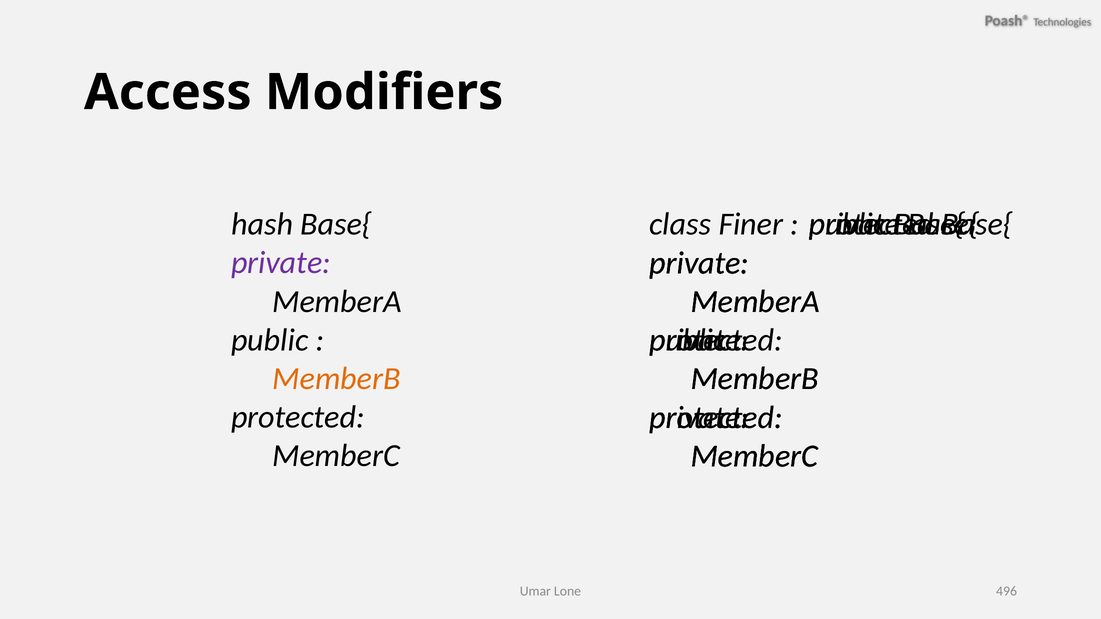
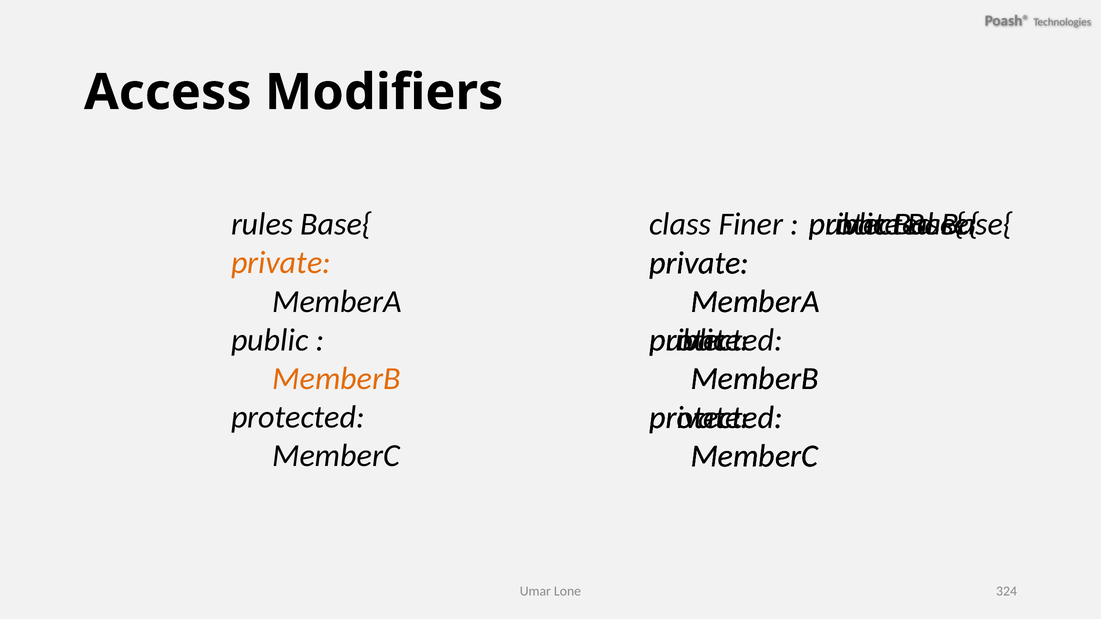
hash: hash -> rules (262, 224)
private colour: purple -> orange (281, 263)
496: 496 -> 324 (1007, 591)
